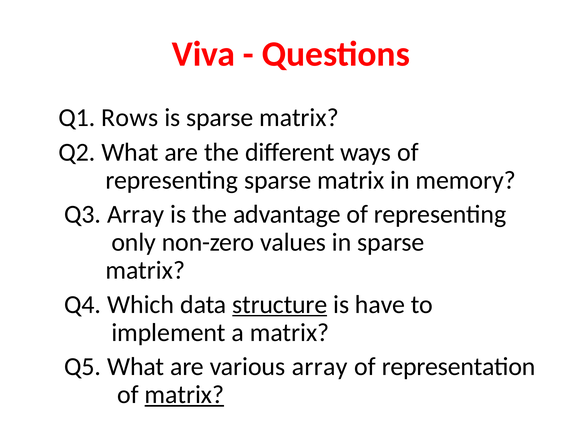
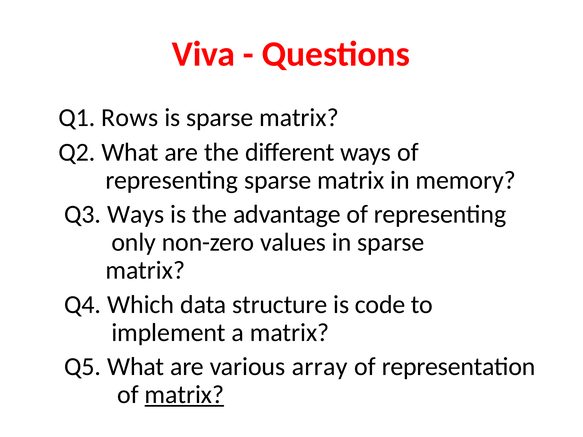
Q3 Array: Array -> Ways (136, 214)
structure underline: present -> none (280, 305)
have: have -> code (380, 305)
